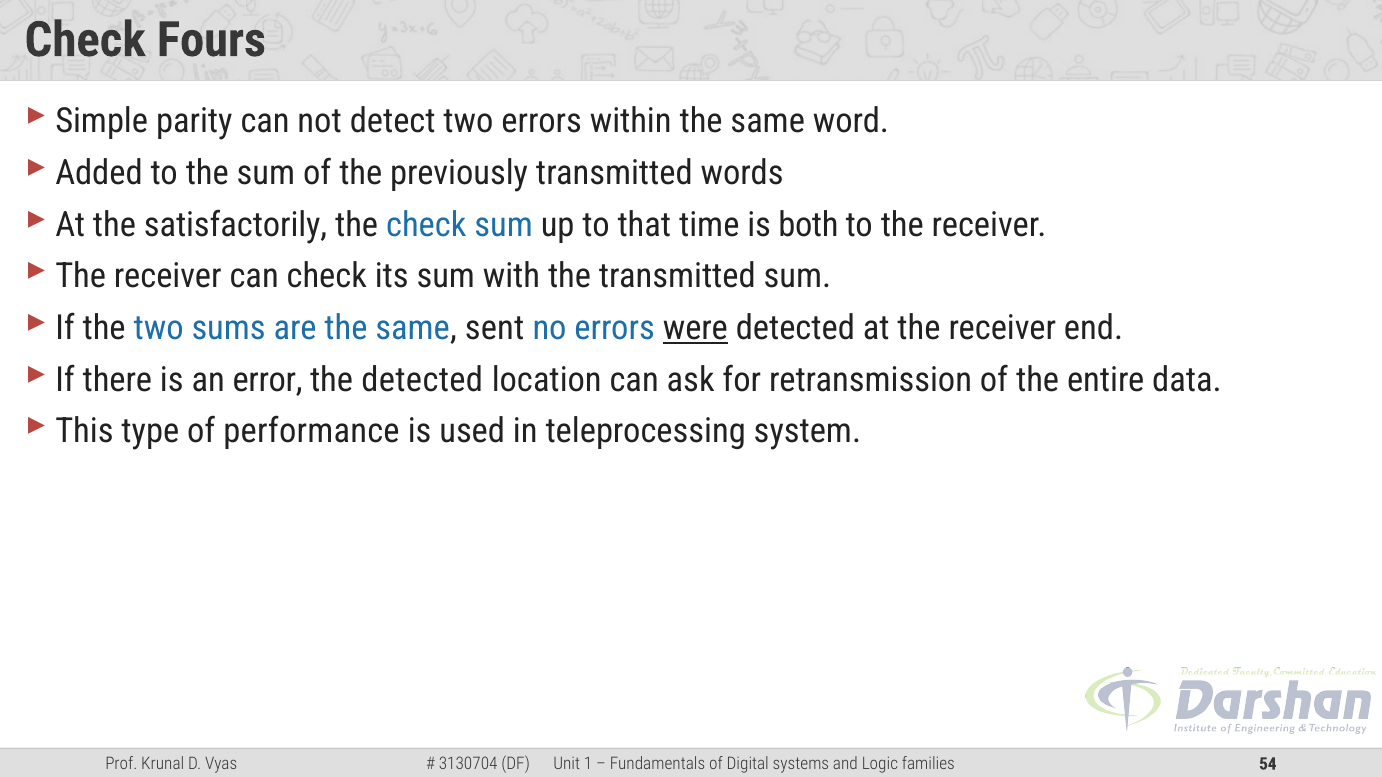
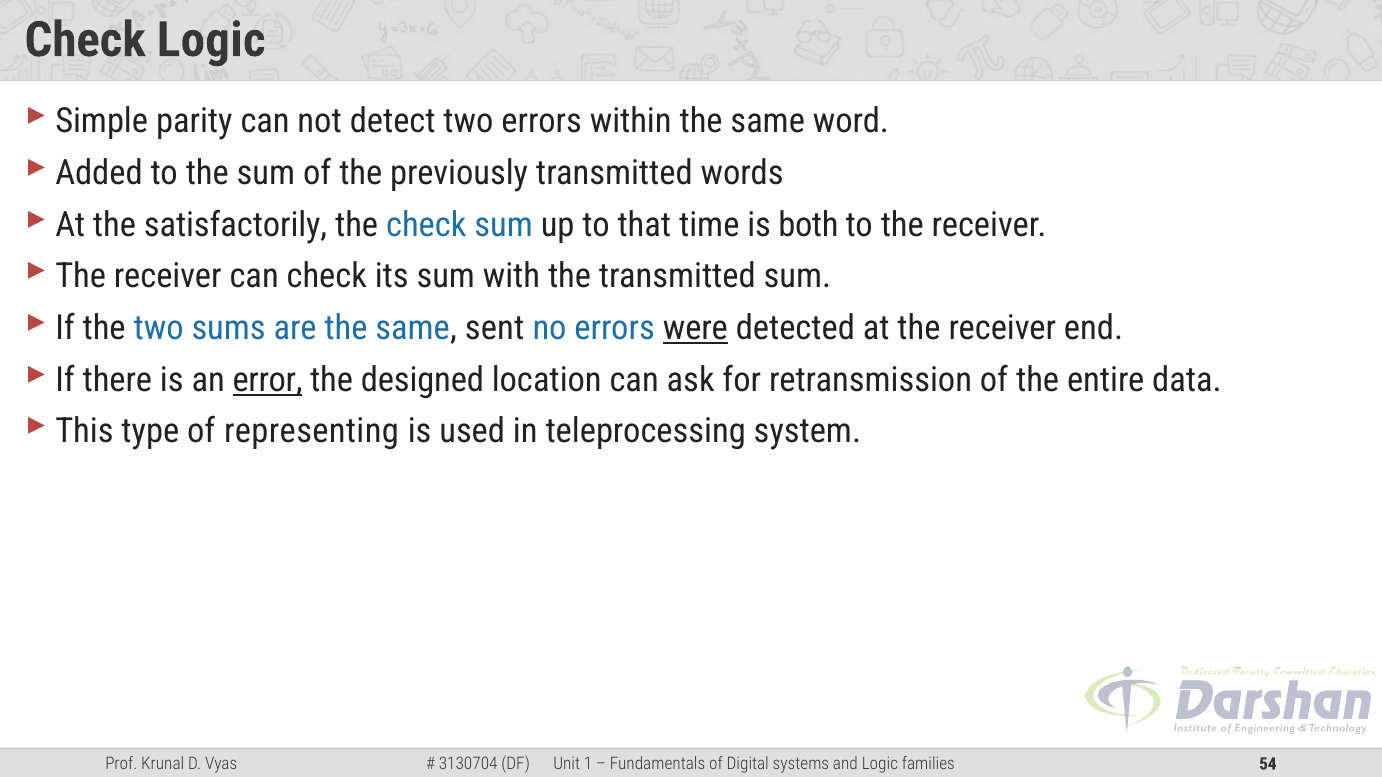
Check Fours: Fours -> Logic (211, 40)
error underline: none -> present (268, 380)
the detected: detected -> designed (422, 380)
performance: performance -> representing (311, 432)
